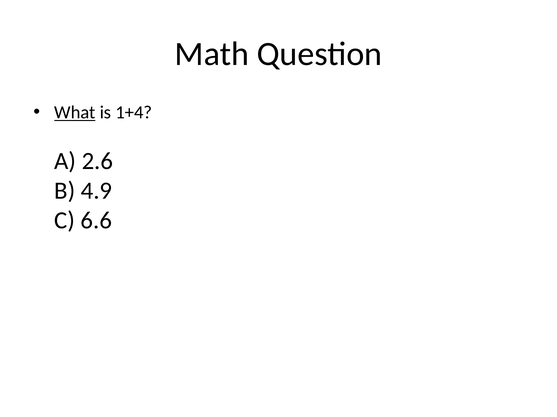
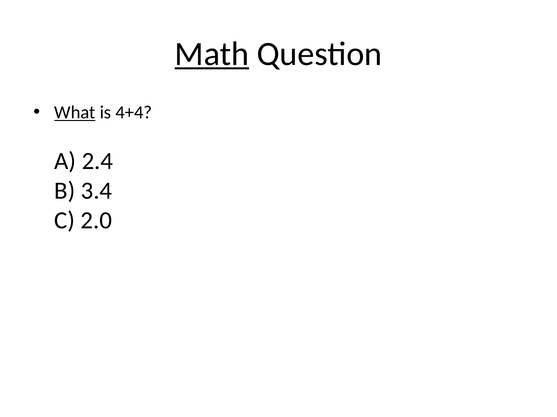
Math underline: none -> present (212, 54)
1+4: 1+4 -> 4+4 (134, 113)
2.6: 2.6 -> 2.4 (97, 161)
4.9: 4.9 -> 3.4 (96, 191)
6.6: 6.6 -> 2.0 (96, 221)
